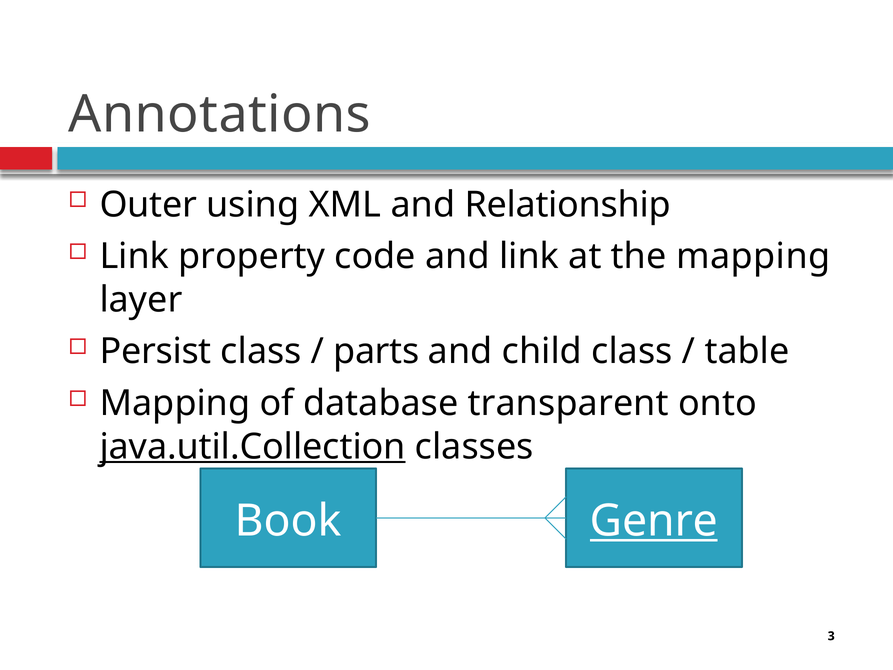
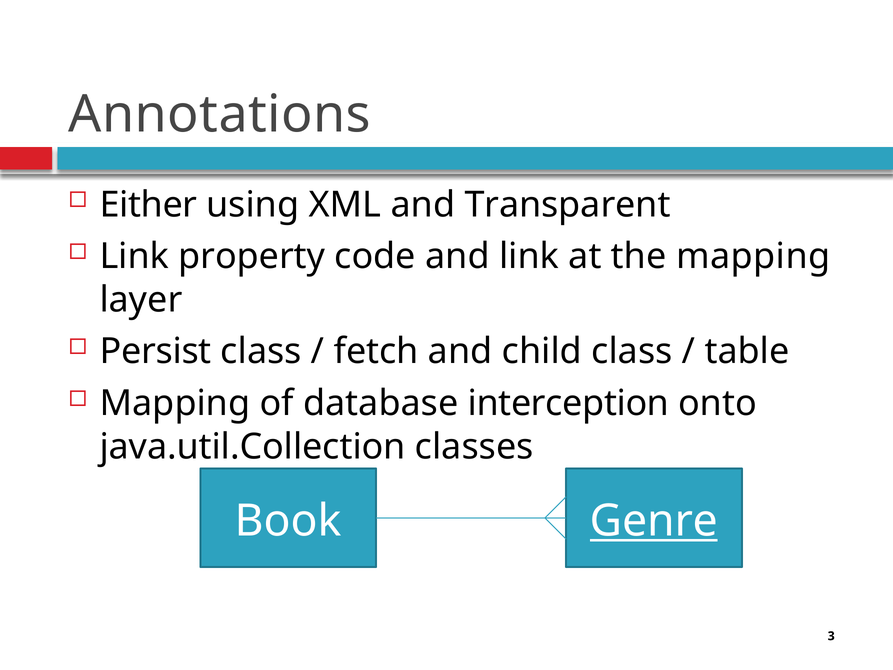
Outer: Outer -> Either (148, 205)
Relationship: Relationship -> Transparent (568, 205)
parts: parts -> fetch (376, 351)
transparent: transparent -> interception (568, 403)
java.util.Collection underline: present -> none (253, 447)
